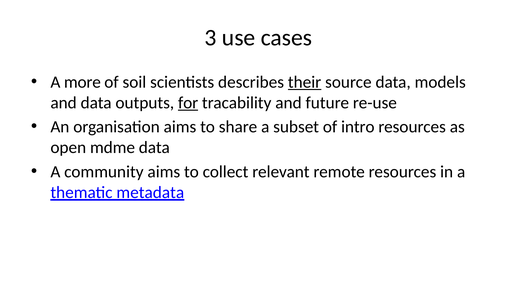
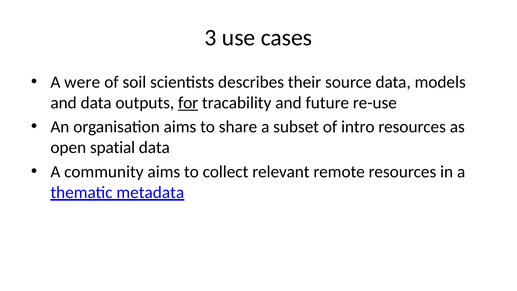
more: more -> were (82, 82)
their underline: present -> none (305, 82)
mdme: mdme -> spatial (113, 147)
